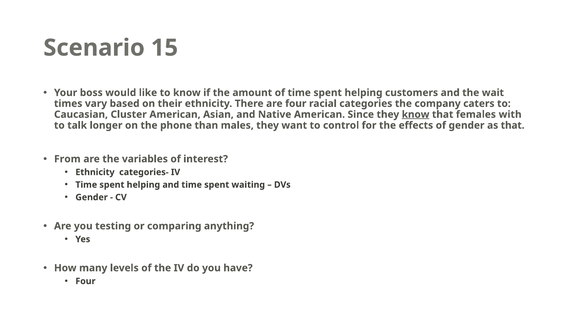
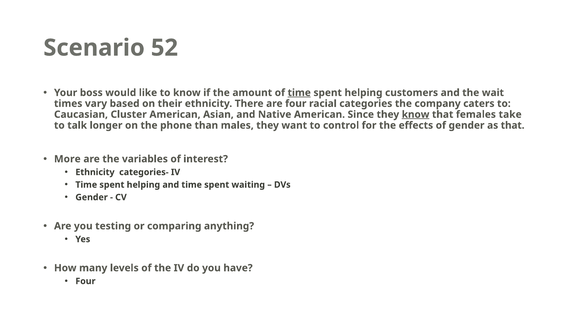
15: 15 -> 52 (164, 48)
time underline: none -> present (299, 93)
with: with -> take (510, 114)
From: From -> More (67, 159)
